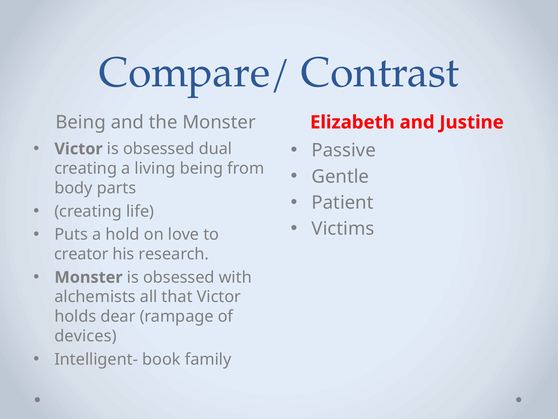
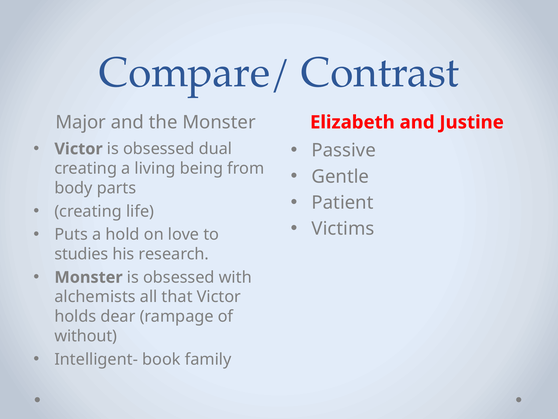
Being: Being -> Major (81, 122)
creator: creator -> studies (81, 254)
devices: devices -> without (86, 336)
